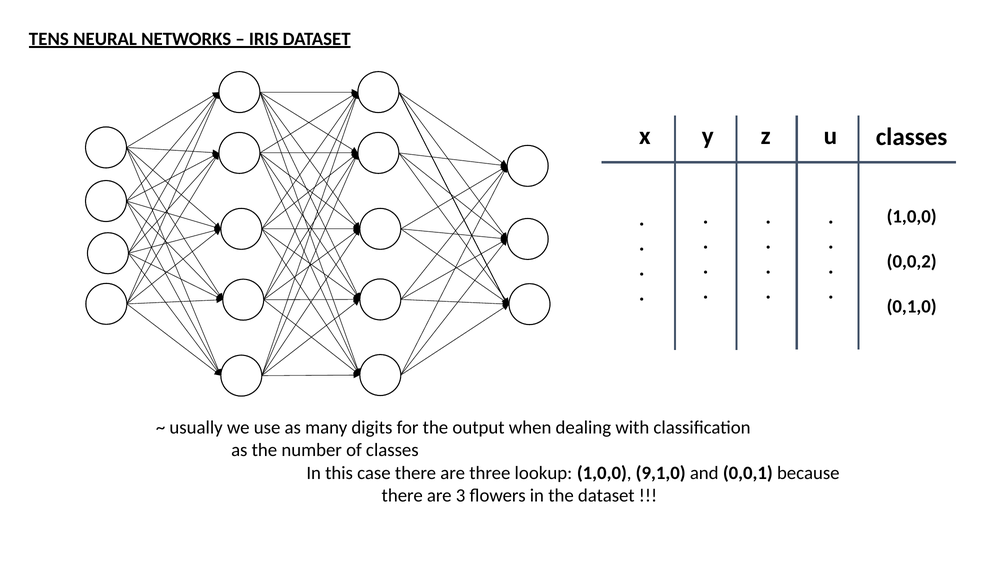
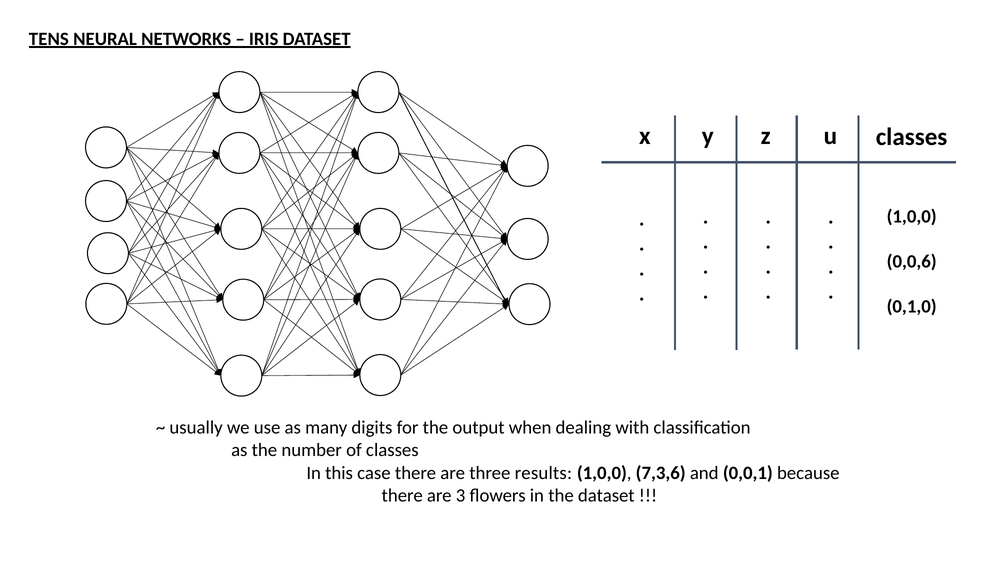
0,0,2: 0,0,2 -> 0,0,6 (912, 262)
lookup: lookup -> results (543, 473)
9,1,0: 9,1,0 -> 7,3,6 (661, 473)
